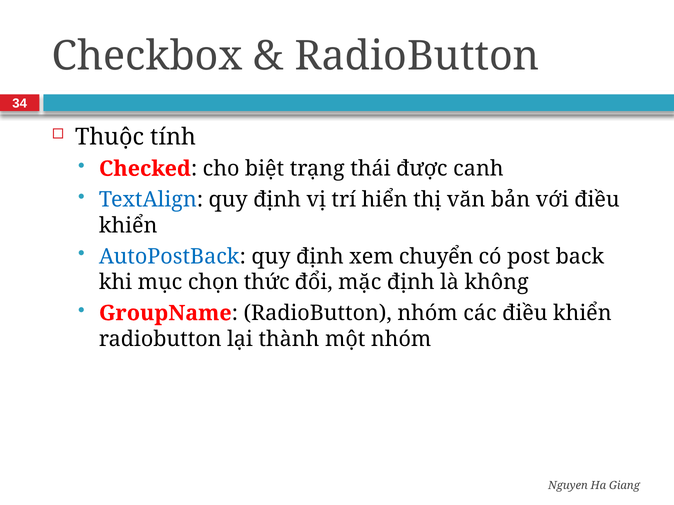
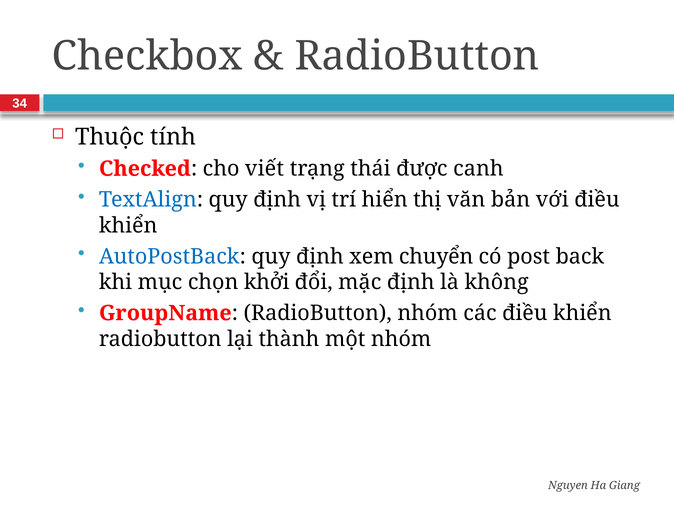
biệt: biệt -> viết (264, 169)
thức: thức -> khởi (267, 282)
